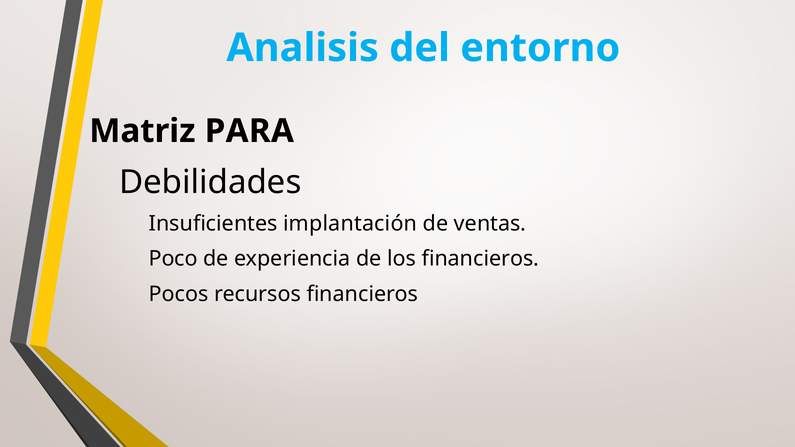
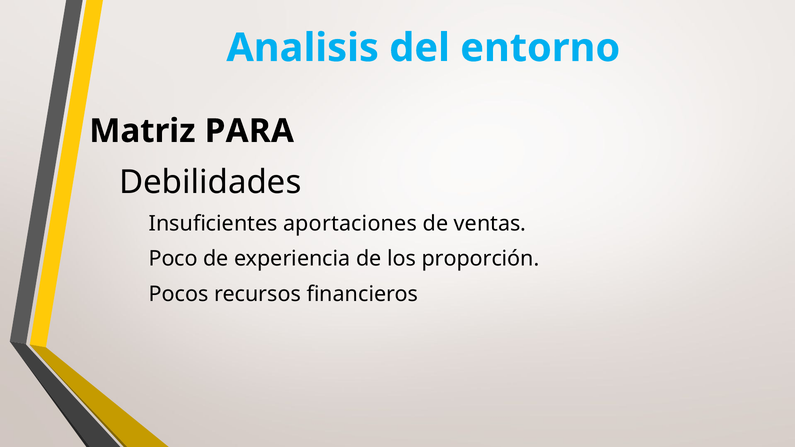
implantación: implantación -> aportaciones (350, 224)
los financieros: financieros -> proporción (480, 259)
